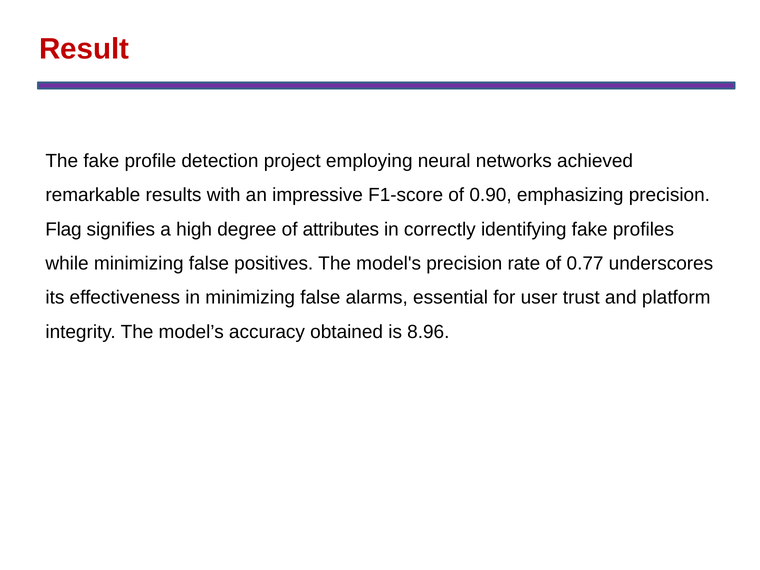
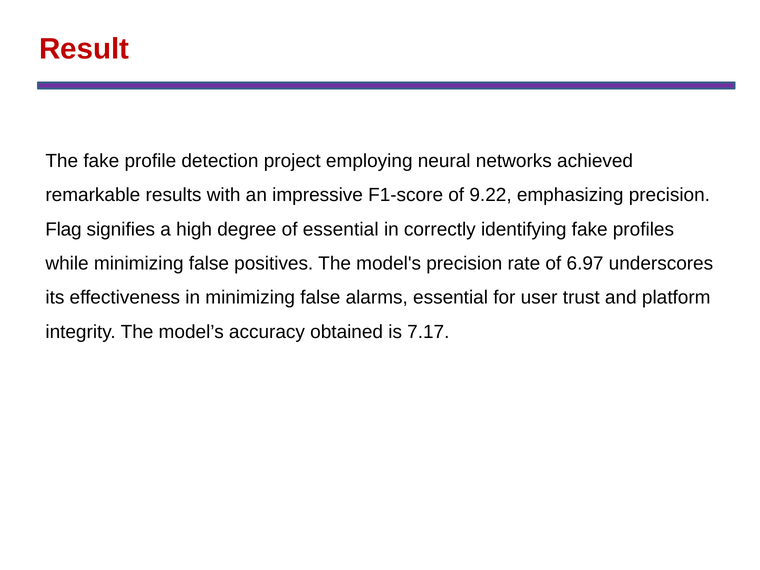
0.90: 0.90 -> 9.22 (491, 195)
of attributes: attributes -> essential (341, 229)
0.77: 0.77 -> 6.97 (585, 263)
8.96: 8.96 -> 7.17 (428, 332)
